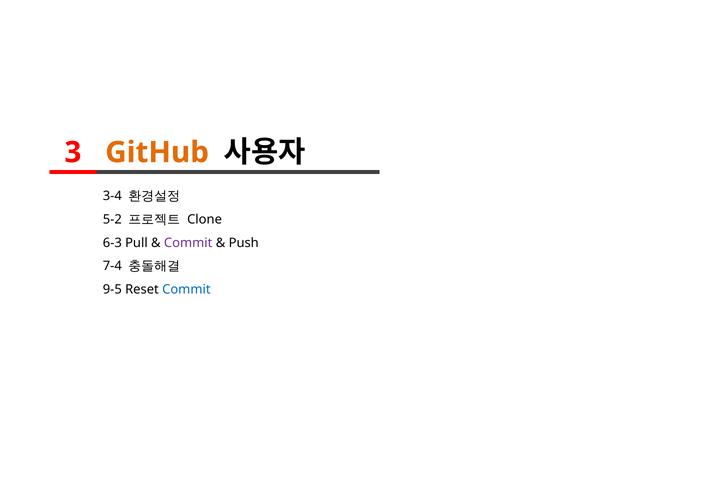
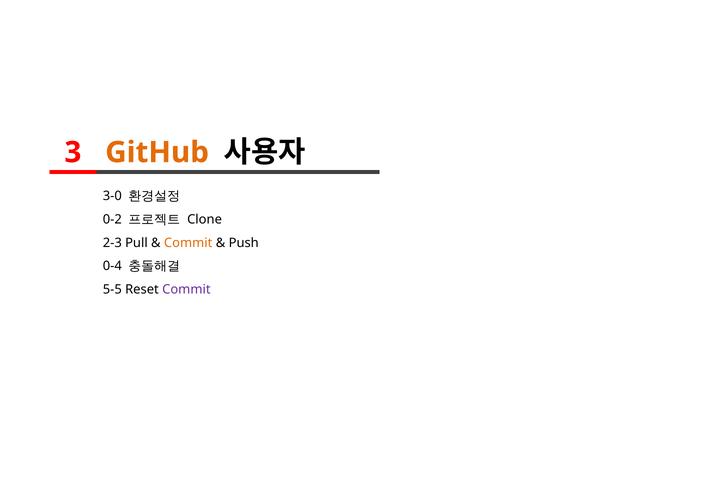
3-4: 3-4 -> 3-0 (112, 196)
5-2: 5-2 -> 0-2 (112, 219)
6-3: 6-3 -> 2-3 (112, 243)
Commit colour: purple -> orange (188, 243)
7-4: 7-4 -> 0-4 (112, 266)
9-5: 9-5 -> 5-5 (112, 289)
Commit colour: blue -> purple (186, 289)
